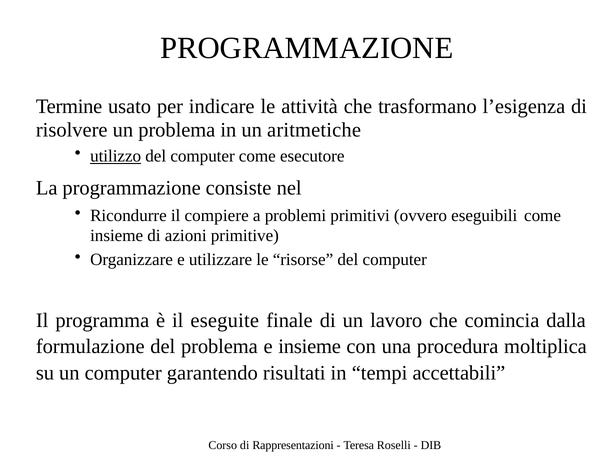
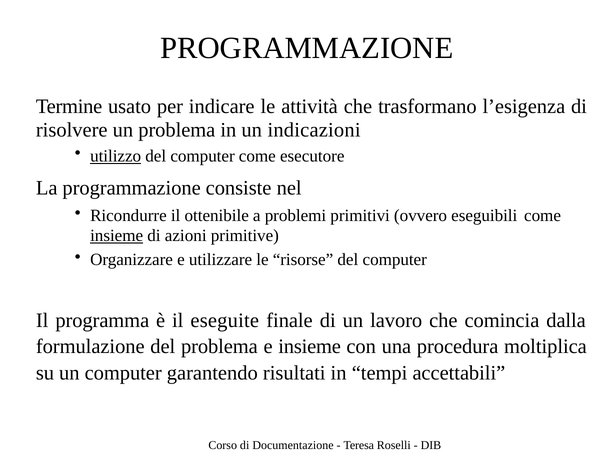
aritmetiche: aritmetiche -> indicazioni (314, 130)
compiere: compiere -> ottenibile (217, 215)
insieme underline: none -> present (117, 235)
Rappresentazioni: Rappresentazioni -> Documentazione (293, 444)
